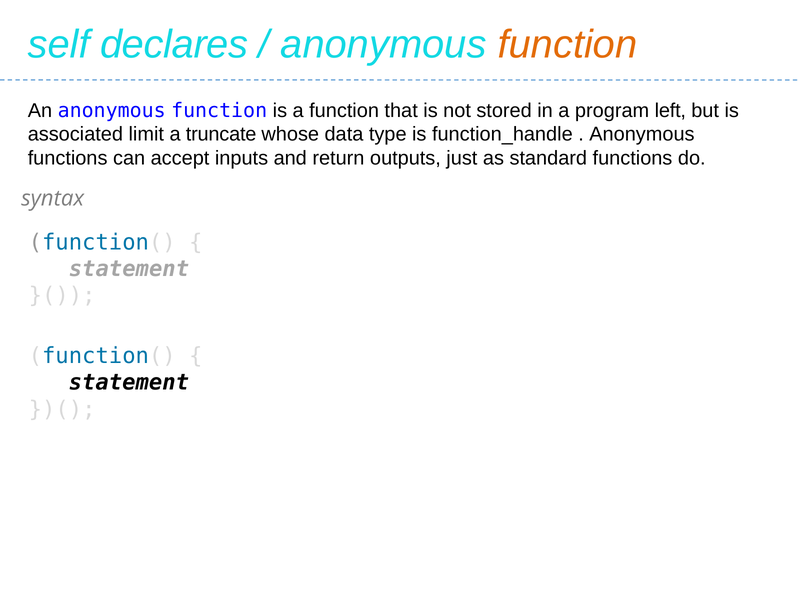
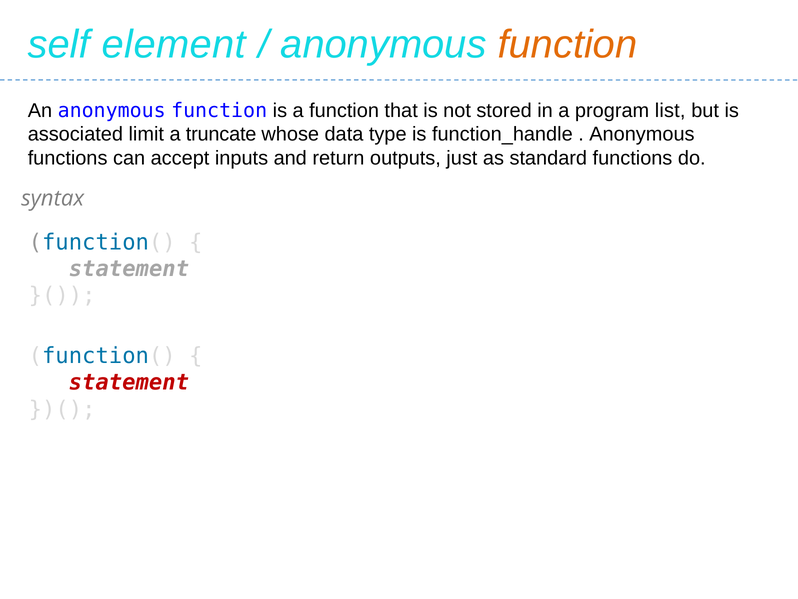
declares: declares -> element (174, 45)
left: left -> list (670, 110)
statement colour: black -> red (129, 382)
